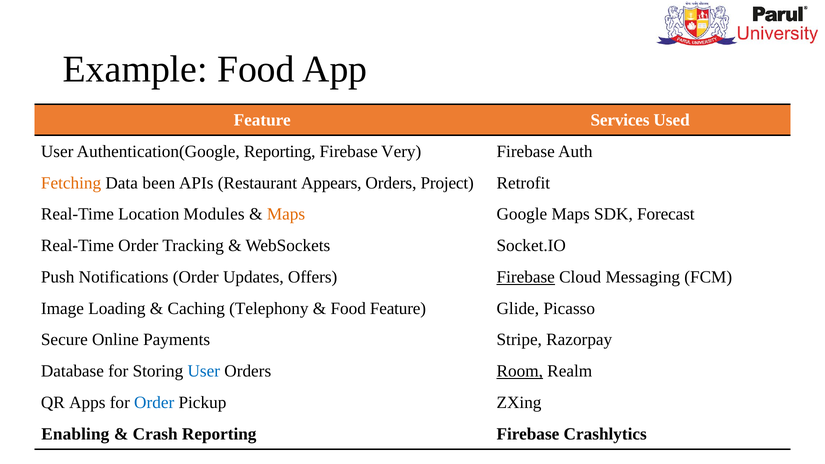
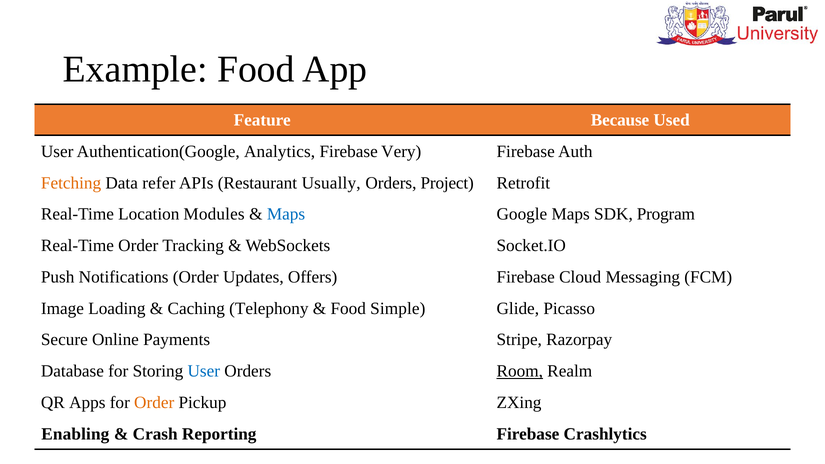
Services: Services -> Because (620, 120)
Authentication(Google Reporting: Reporting -> Analytics (280, 152)
been: been -> refer (159, 183)
Appears: Appears -> Usually (331, 183)
Maps colour: orange -> blue (286, 214)
Forecast: Forecast -> Program (666, 214)
Firebase underline: present -> none (526, 277)
Food Feature: Feature -> Simple (398, 308)
Order colour: blue -> orange (154, 403)
